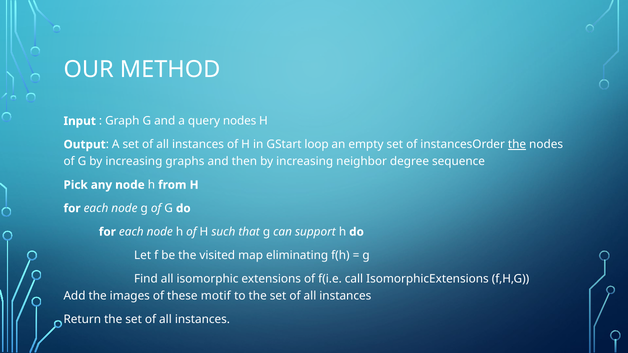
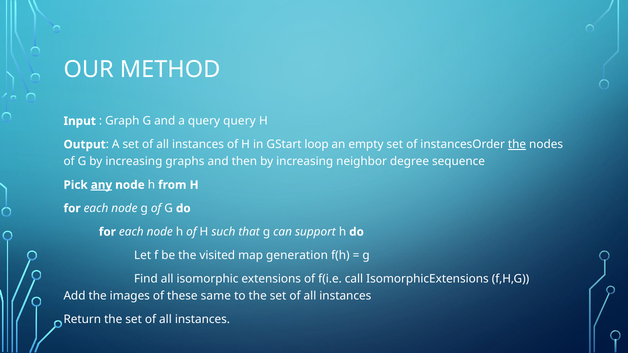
query nodes: nodes -> query (239, 121)
any underline: none -> present (101, 185)
eliminating: eliminating -> generation (297, 255)
motif: motif -> same (216, 296)
